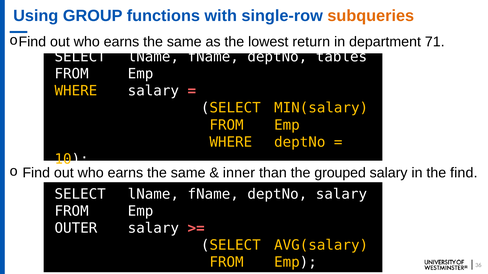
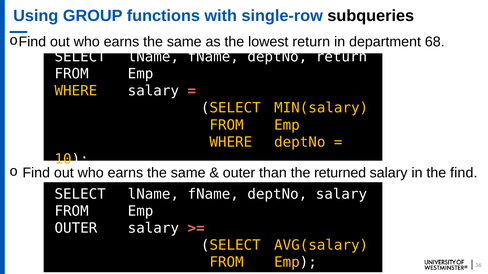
subqueries colour: orange -> black (371, 16)
71: 71 -> 68 (435, 42)
deptNo tables: tables -> return (341, 57)
inner: inner -> outer (239, 173)
grouped: grouped -> returned (340, 173)
